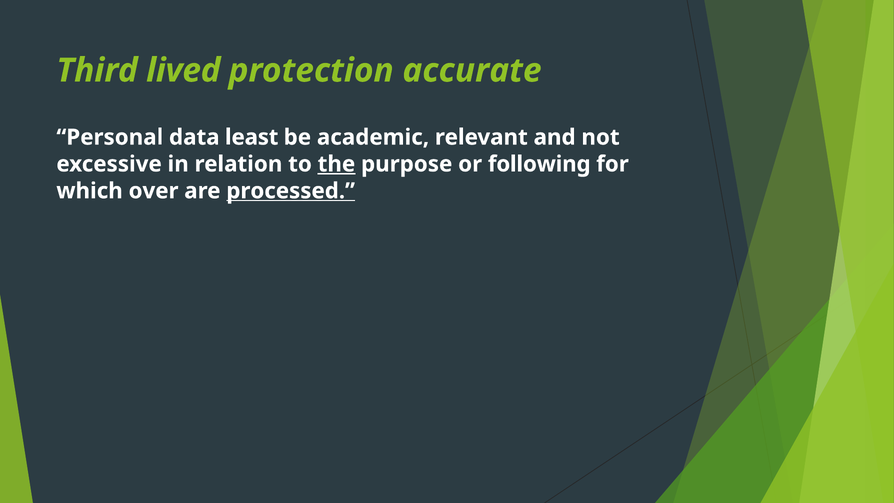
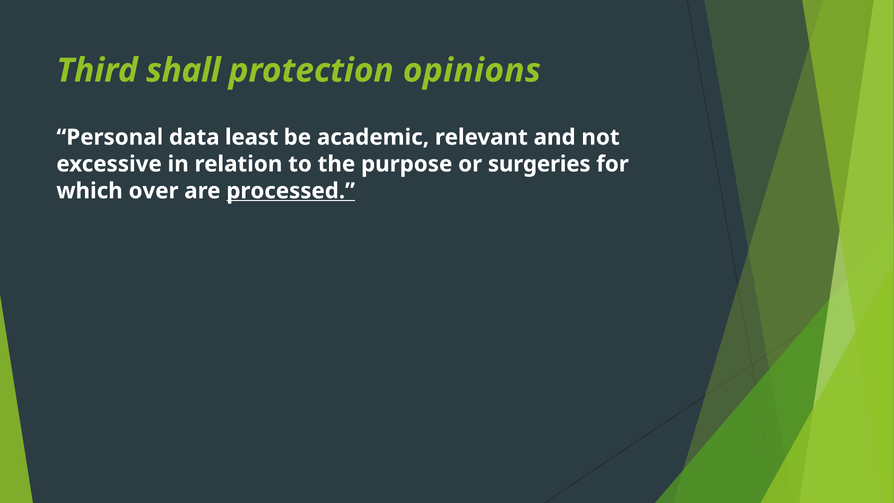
lived: lived -> shall (183, 71)
accurate: accurate -> opinions (472, 71)
the underline: present -> none (336, 164)
following: following -> surgeries (539, 164)
